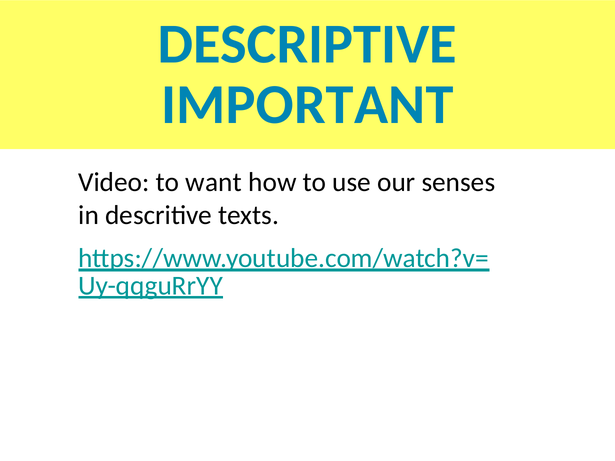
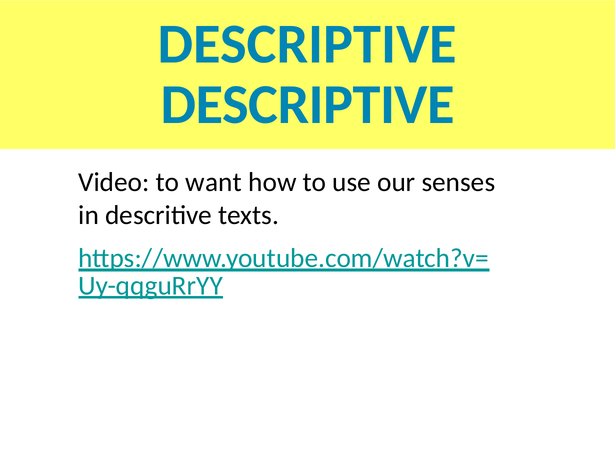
IMPORTANT: IMPORTANT -> DESCRIPTIVE (308, 105)
